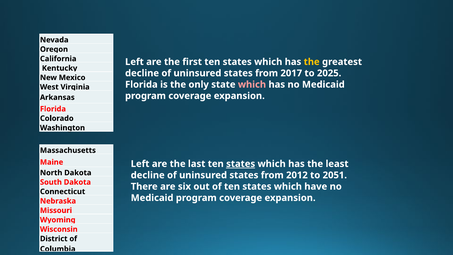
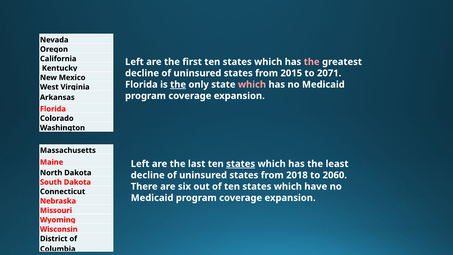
the colour: yellow -> pink (312, 62)
2017: 2017 -> 2015 (291, 73)
2025: 2025 -> 2071 (329, 73)
the underline: none -> present (178, 84)
2012: 2012 -> 2018 (297, 175)
2051: 2051 -> 2060 (335, 175)
